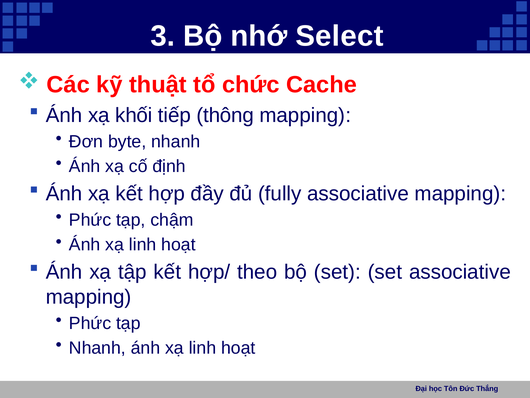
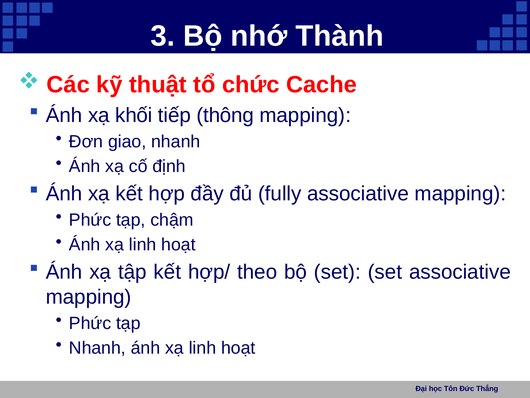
Select: Select -> Thành (340, 36)
byte: byte -> giao (127, 141)
